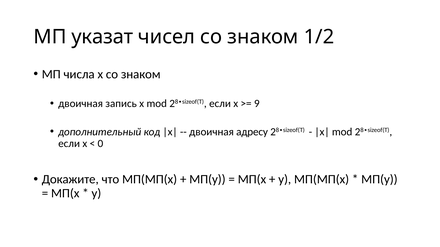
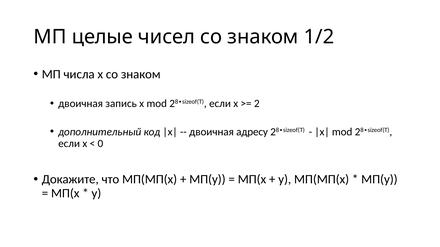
указат: указат -> целые (102, 37)
9: 9 -> 2 (257, 104)
